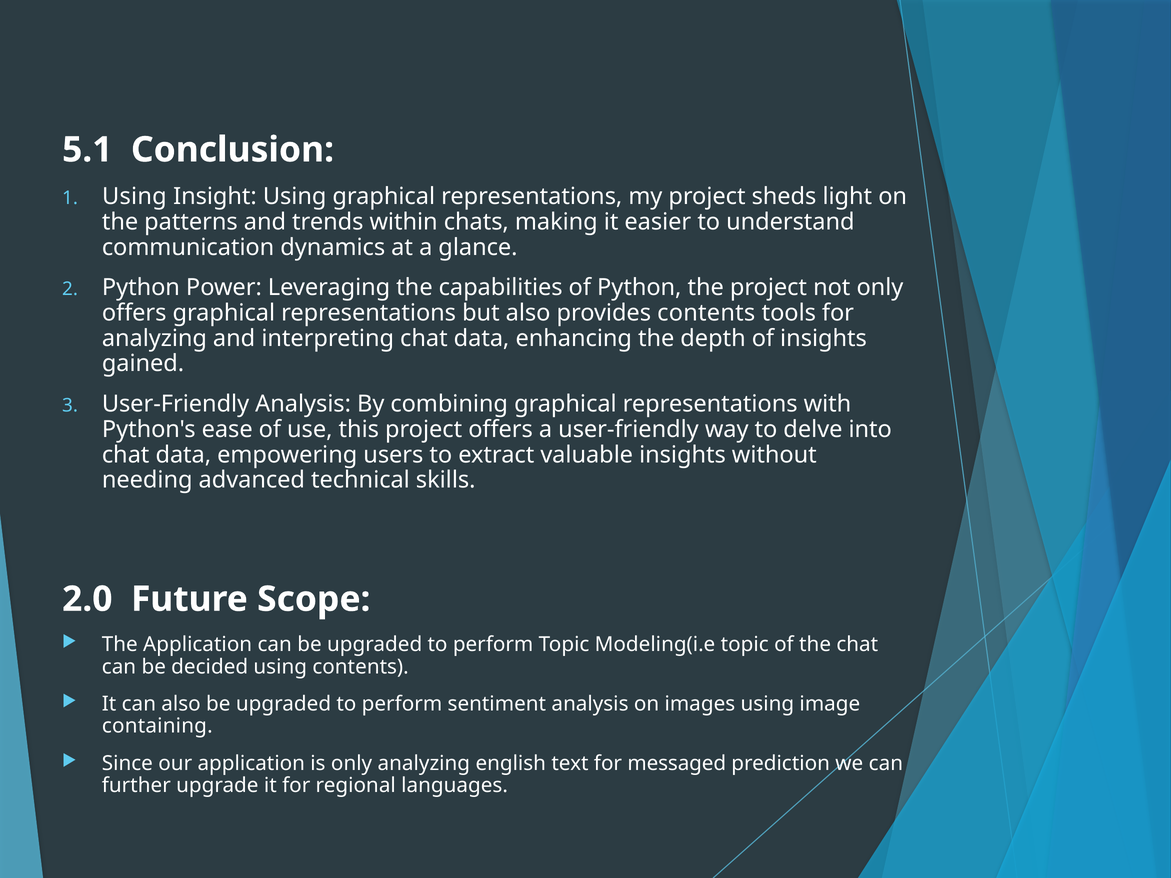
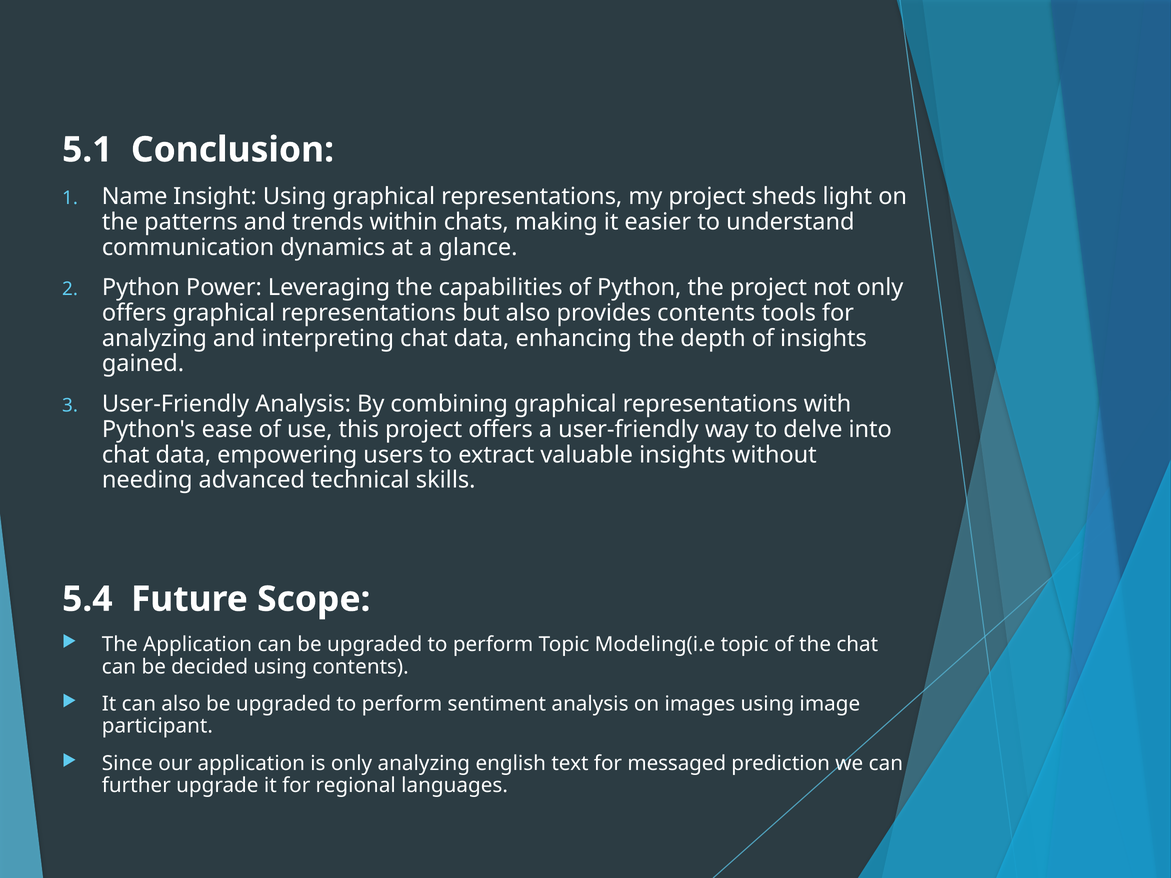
Using: Using -> Name (135, 196)
2.0: 2.0 -> 5.4 (87, 599)
containing: containing -> participant (157, 726)
